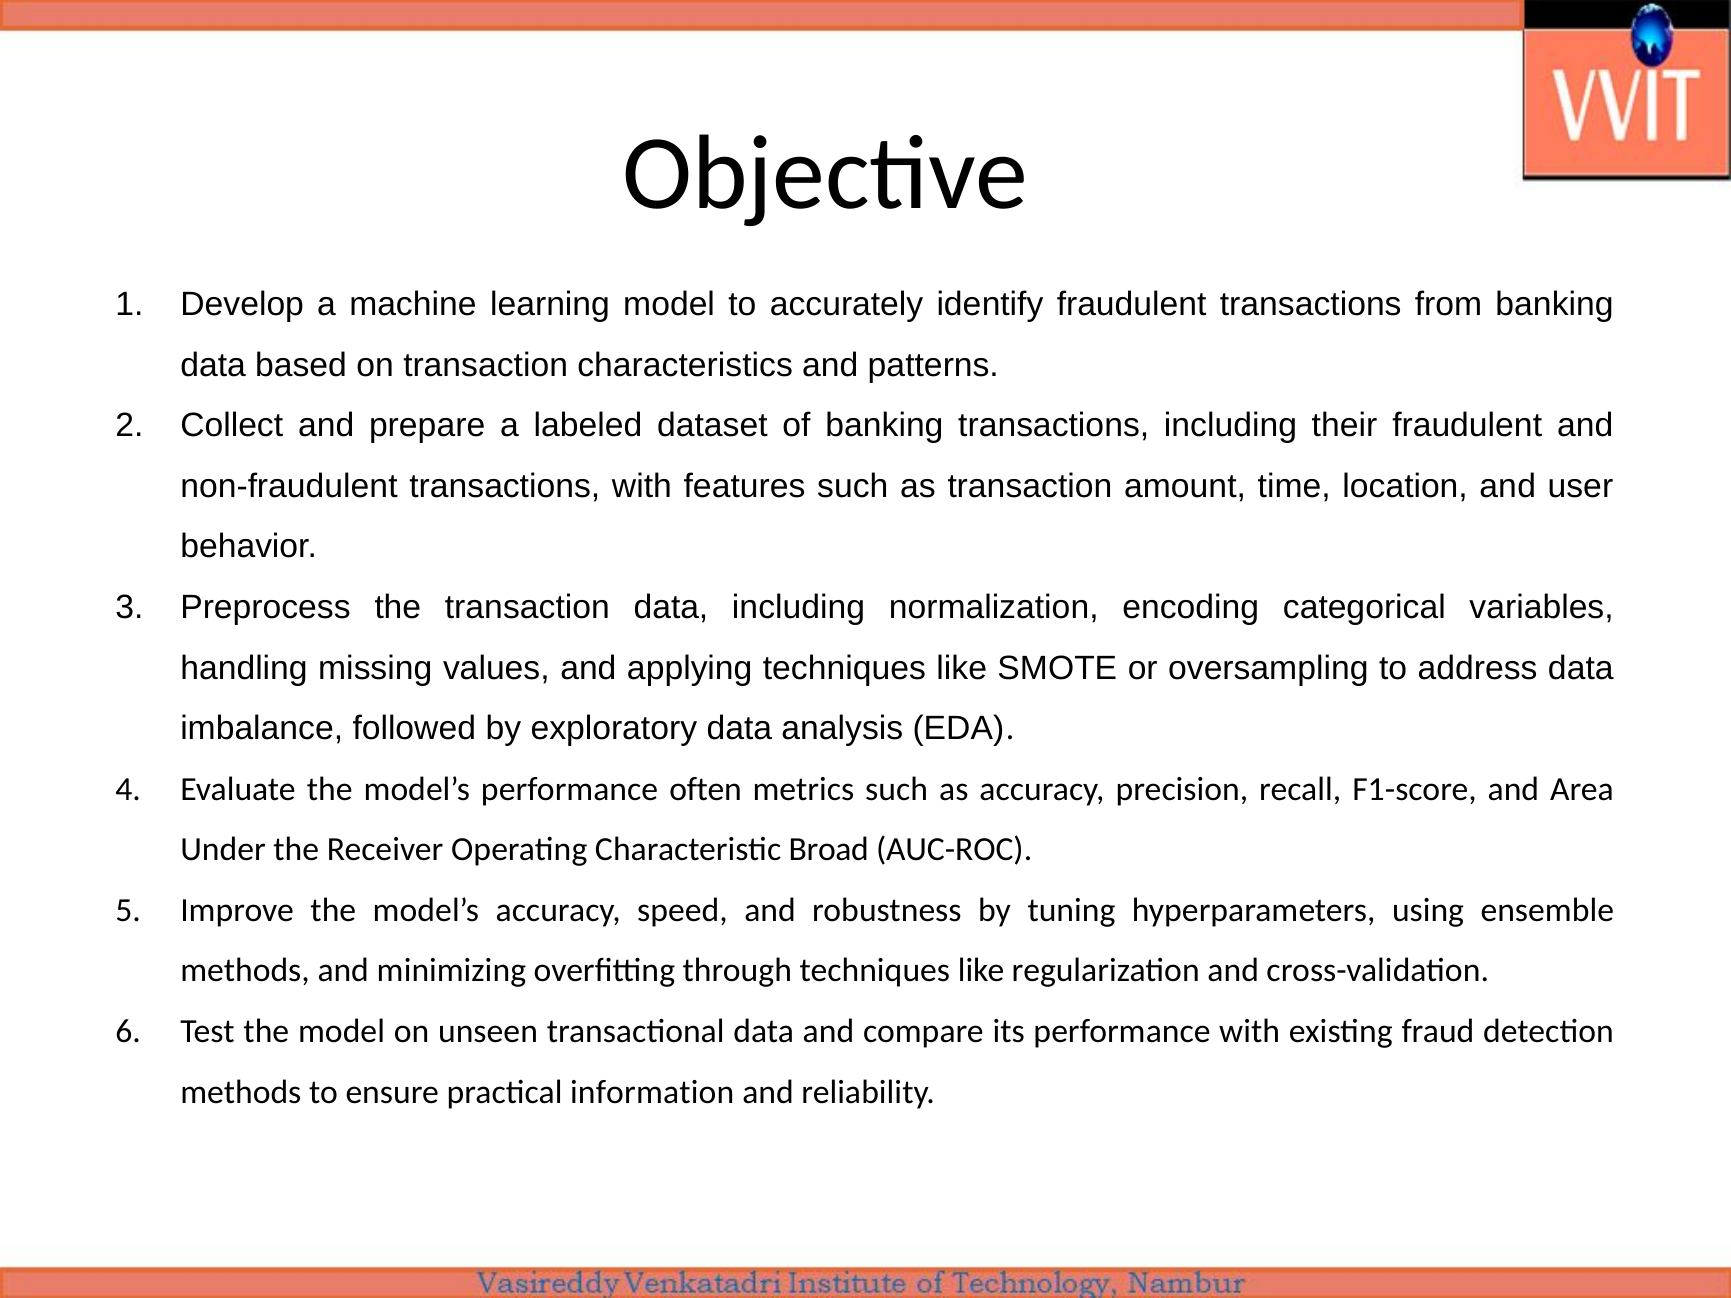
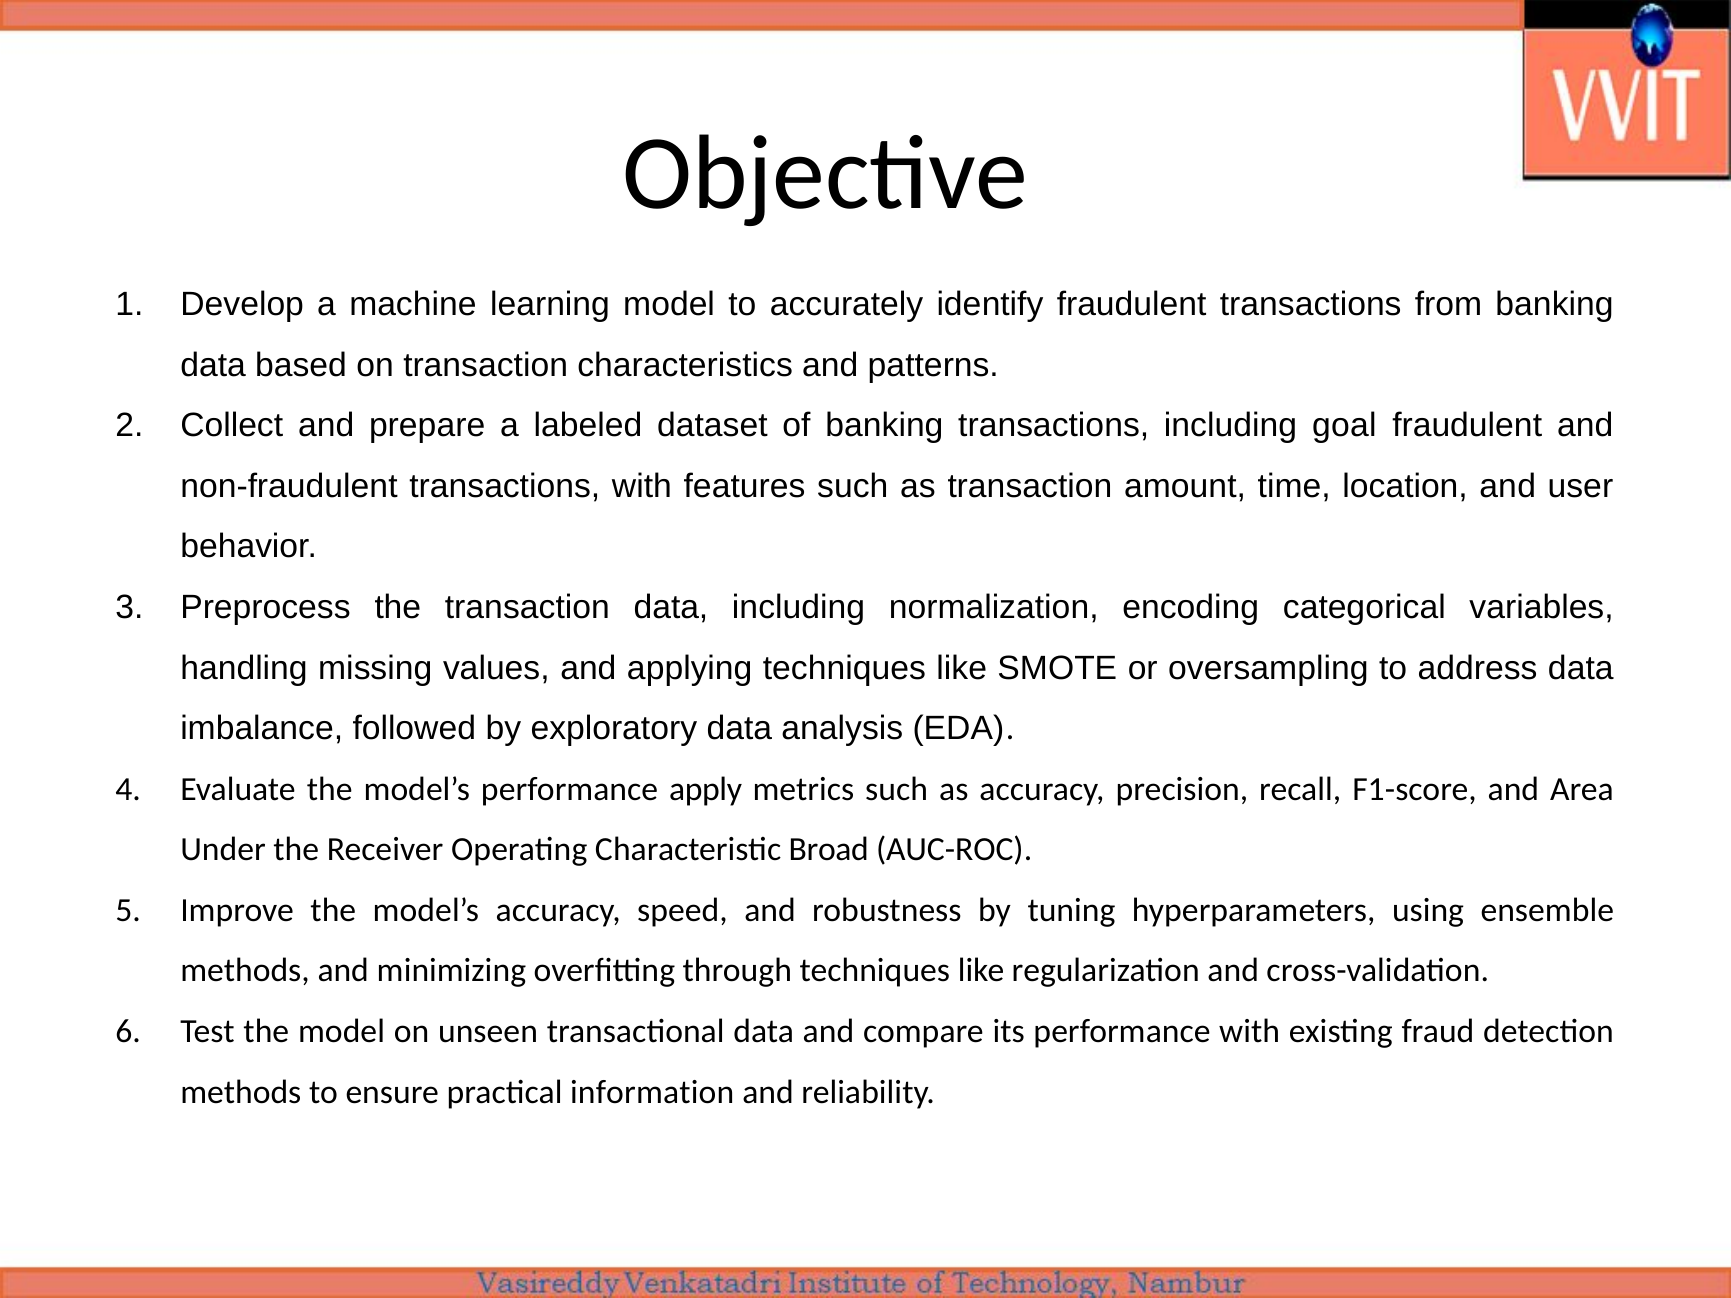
their: their -> goal (1344, 426)
often: often -> apply (706, 789)
